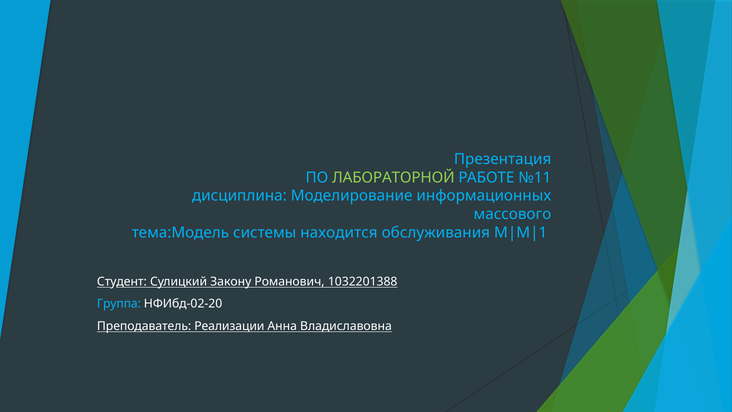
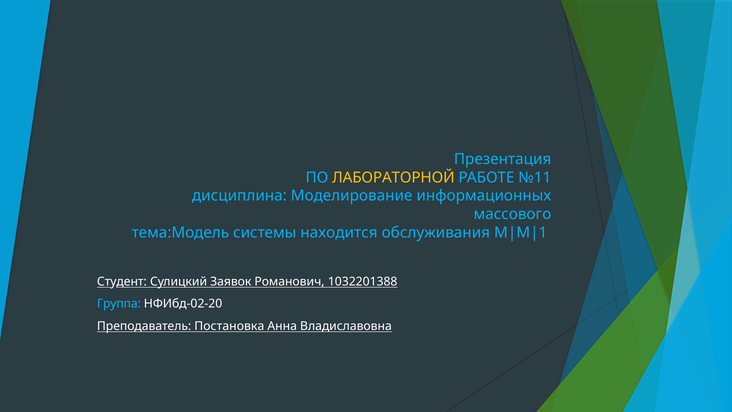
ЛАБОРАТОРНОЙ colour: light green -> yellow (393, 177)
Закону: Закону -> Заявок (231, 281)
Реализации: Реализации -> Постановка (229, 326)
